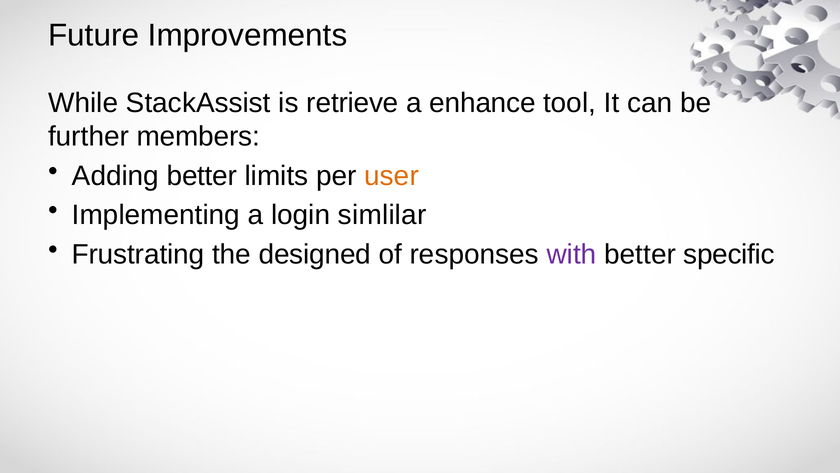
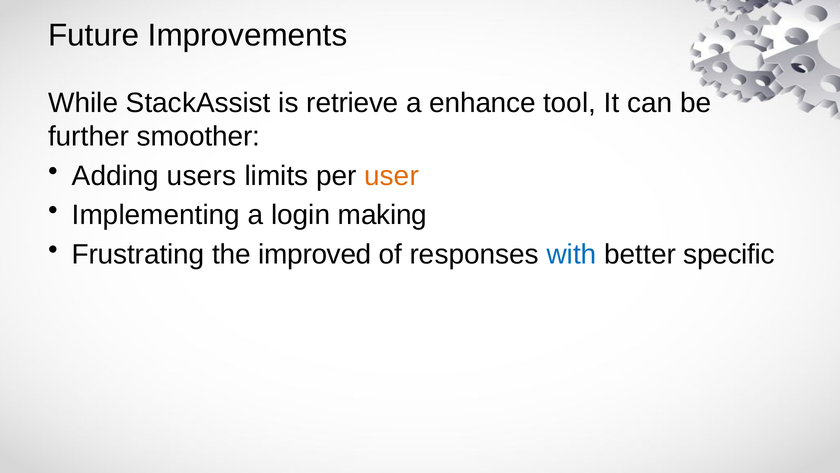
members: members -> smoother (198, 136)
Adding better: better -> users (202, 176)
simlilar: simlilar -> making (382, 215)
designed: designed -> improved (315, 254)
with colour: purple -> blue (572, 254)
